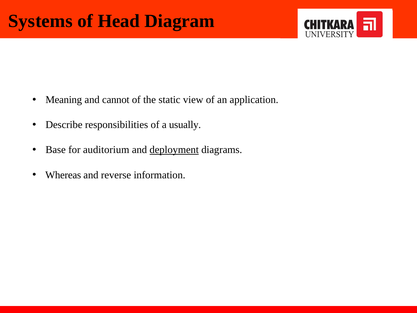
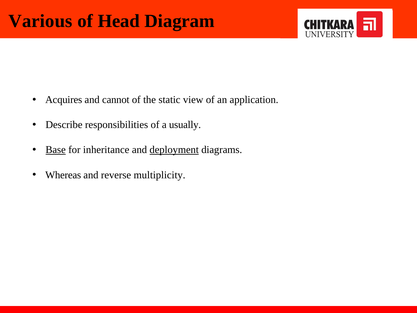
Systems: Systems -> Various (40, 21)
Meaning: Meaning -> Acquires (64, 100)
Base underline: none -> present (56, 150)
auditorium: auditorium -> inheritance (106, 150)
information: information -> multiplicity (160, 175)
